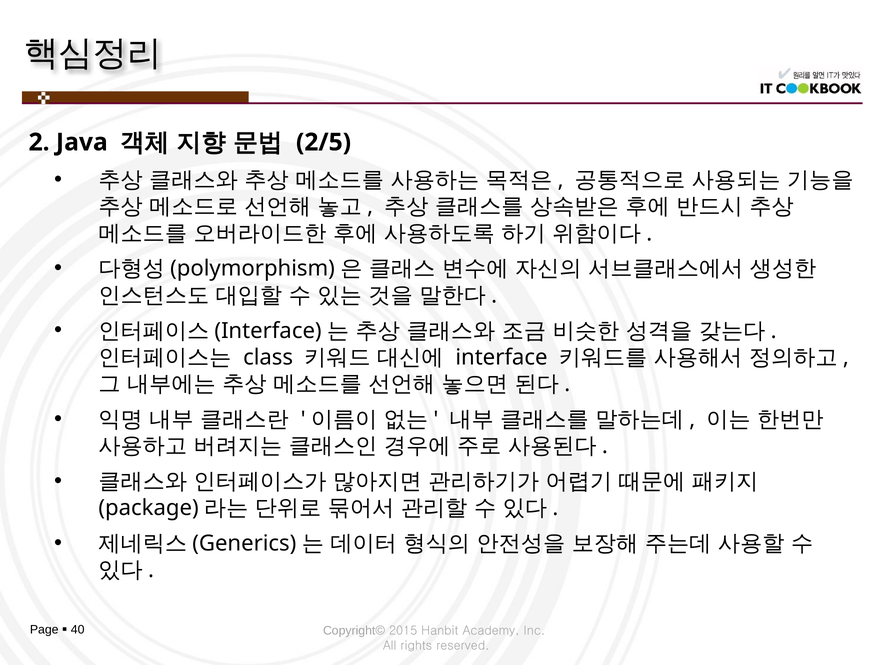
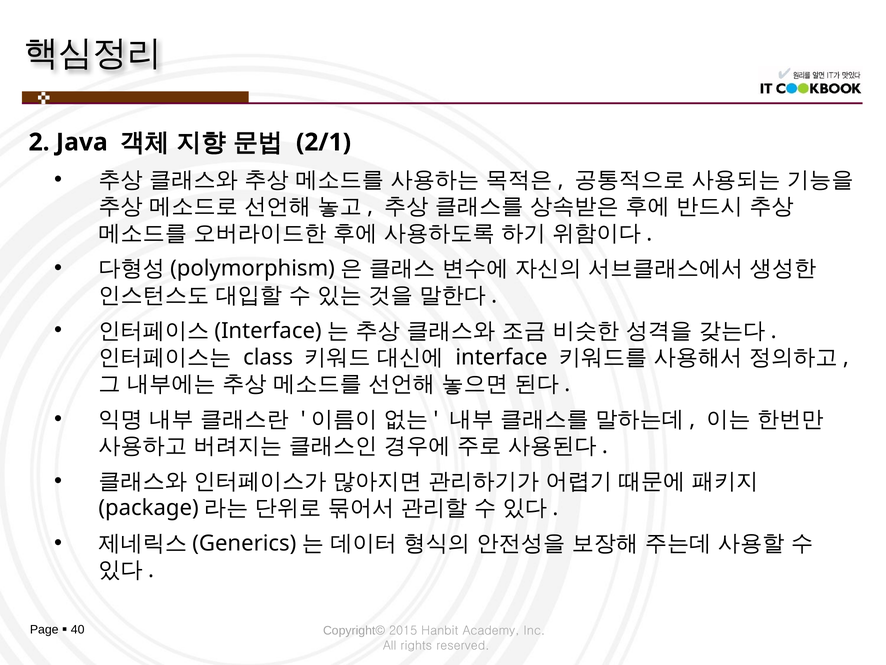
2/5: 2/5 -> 2/1 (324, 142)
